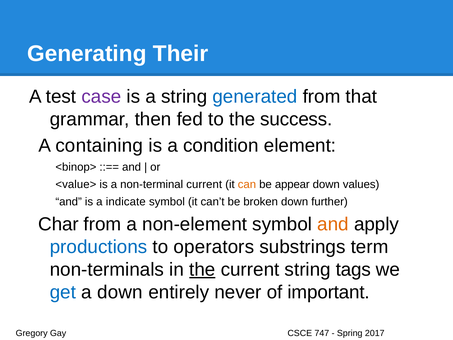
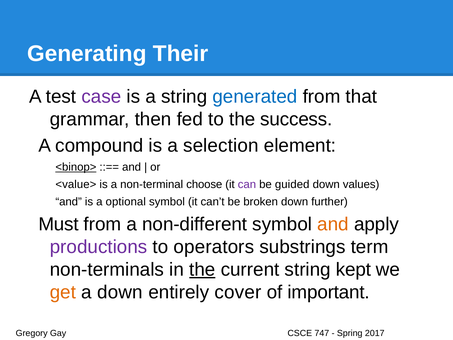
containing: containing -> compound (99, 146)
condition: condition -> selection (221, 146)
<binop> underline: none -> present (76, 167)
non-terminal current: current -> choose (204, 184)
can colour: orange -> purple (247, 184)
appear: appear -> guided (292, 184)
indicate: indicate -> optional (126, 202)
Char: Char -> Must (58, 224)
non-element: non-element -> non-different (195, 224)
productions colour: blue -> purple (99, 247)
tags: tags -> kept (353, 269)
get colour: blue -> orange (63, 292)
never: never -> cover (238, 292)
